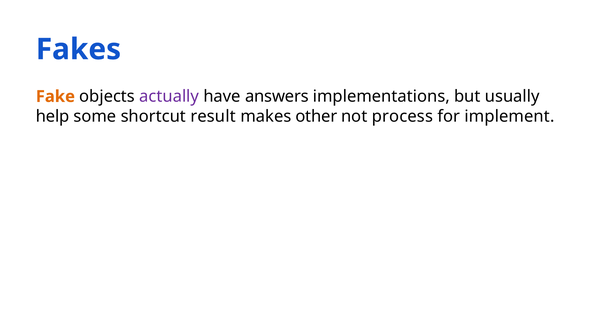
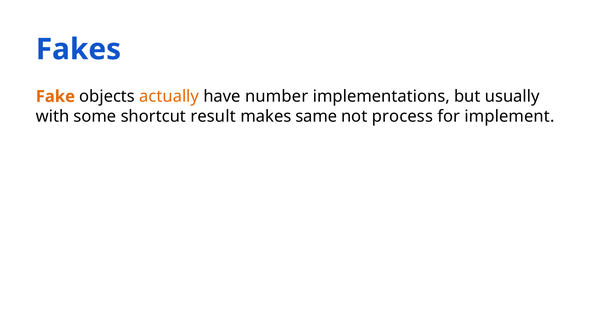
actually colour: purple -> orange (169, 96)
answers: answers -> number (277, 96)
help: help -> with (53, 116)
other: other -> same (316, 116)
